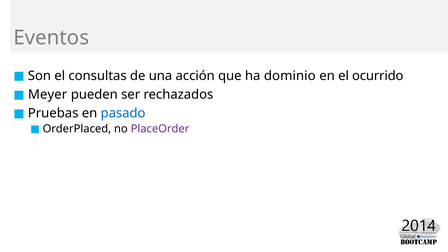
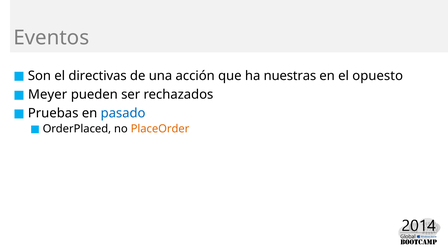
consultas: consultas -> directivas (98, 76)
dominio: dominio -> nuestras (290, 76)
ocurrido: ocurrido -> opuesto (378, 76)
PlaceOrder colour: purple -> orange (160, 129)
